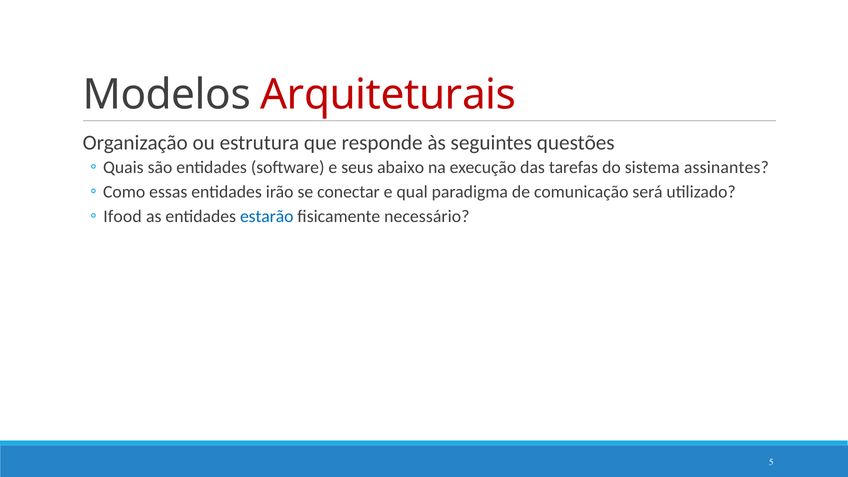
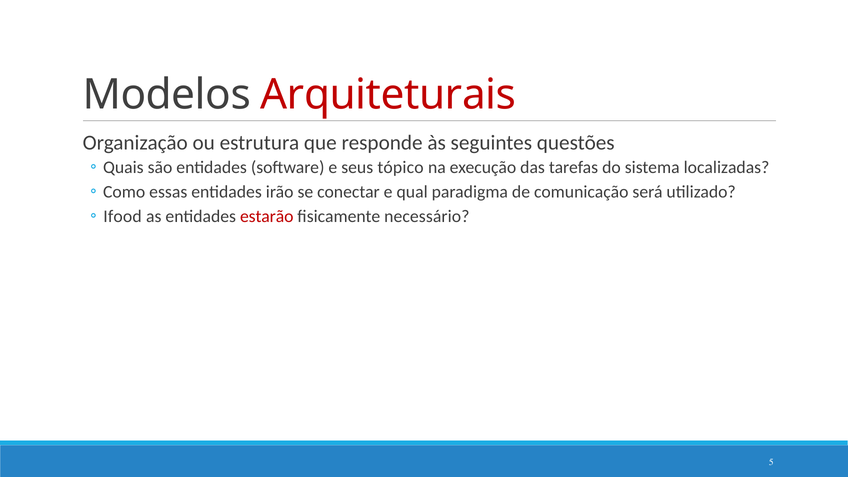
abaixo: abaixo -> tópico (401, 167)
assinantes: assinantes -> localizadas (727, 167)
estarão colour: blue -> red (267, 216)
